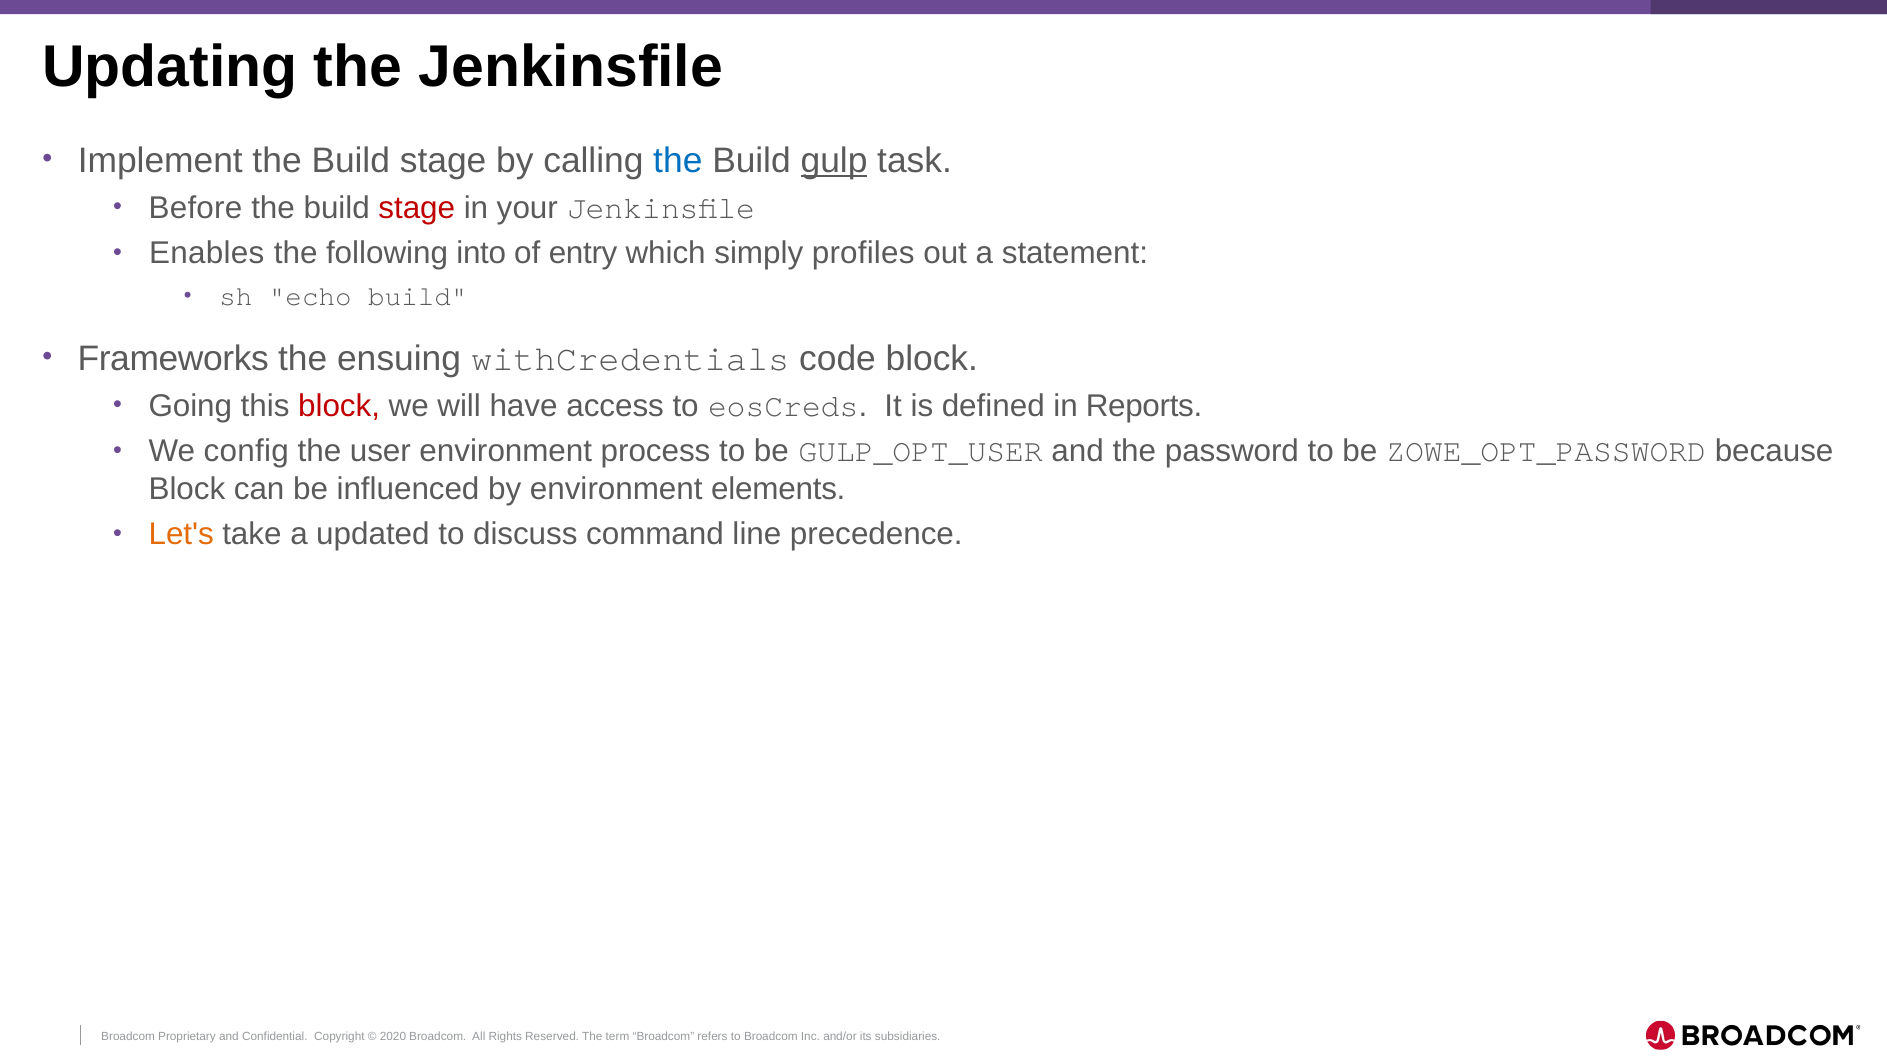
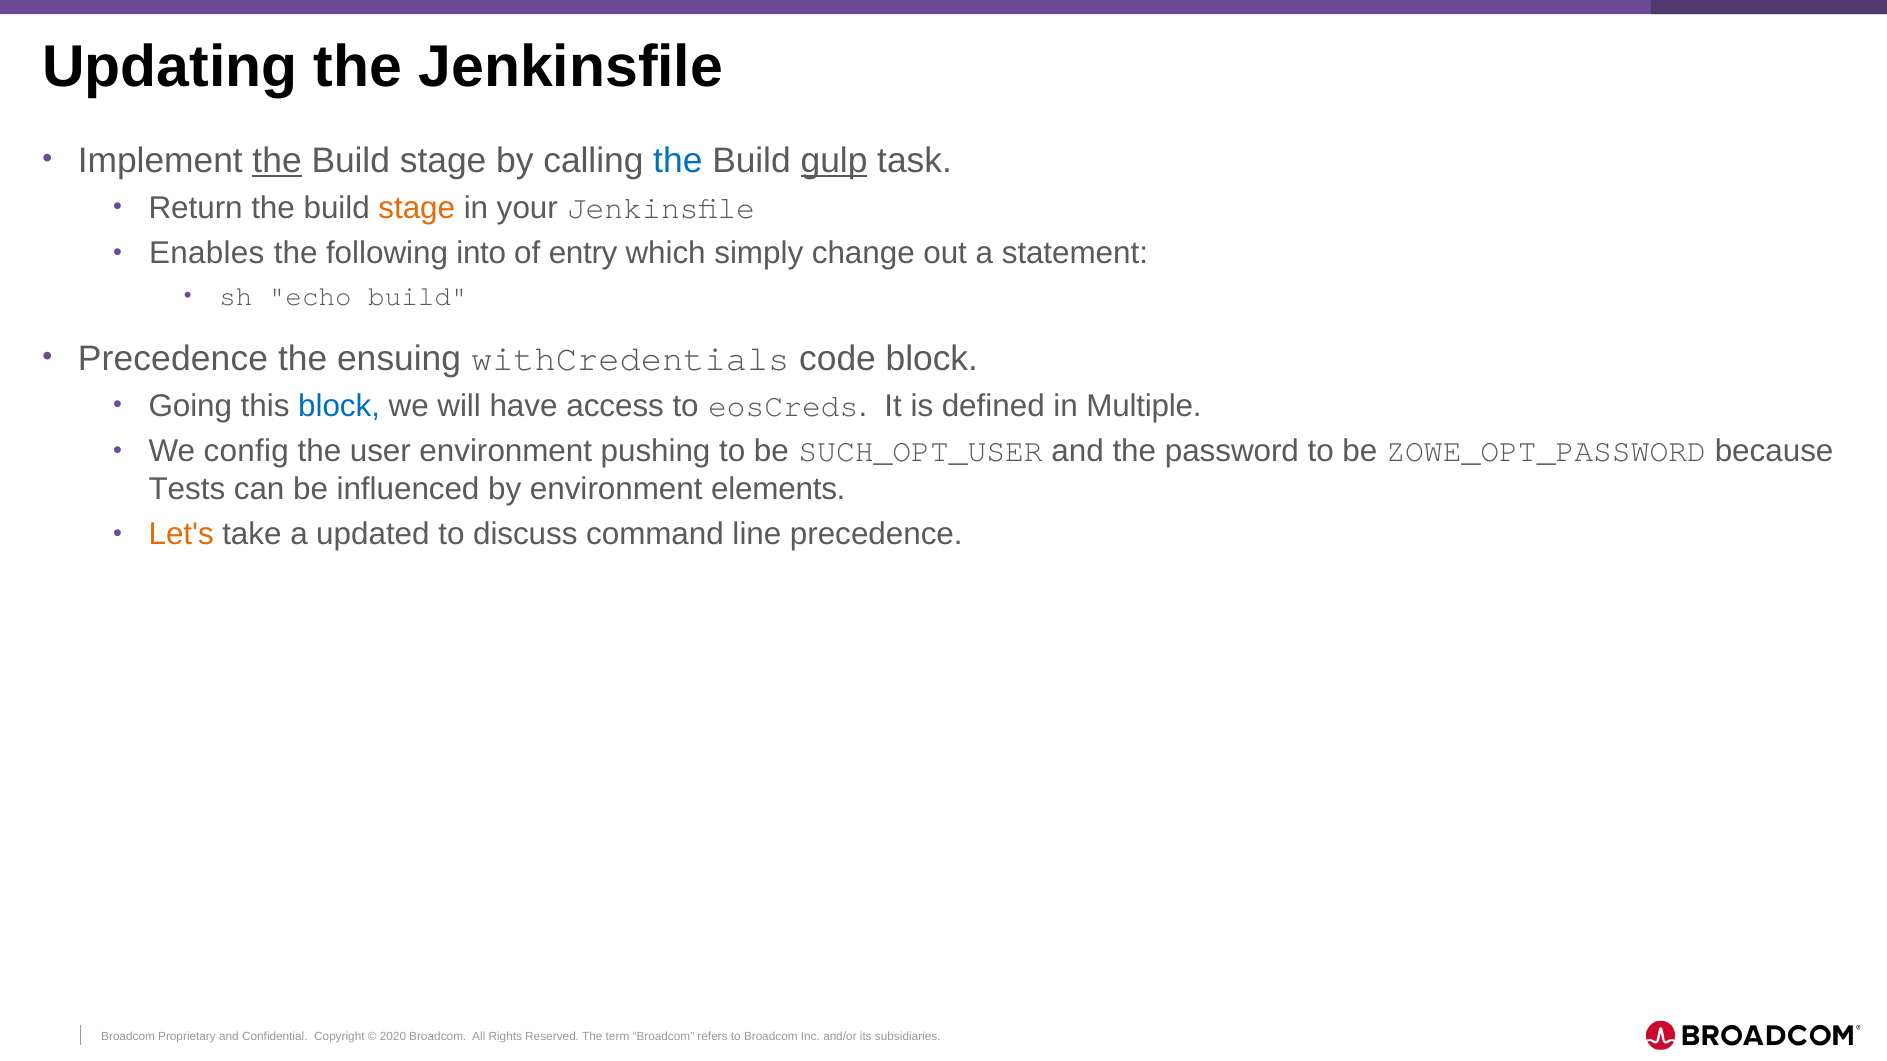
the underline: none -> present (277, 160)
Before: Before -> Return (196, 208)
stage colour: red -> orange (417, 208)
profiles: profiles -> change (863, 254)
Frameworks: Frameworks -> Precedence (173, 359)
block colour: red -> blue (339, 406)
Reports: Reports -> Multiple (1144, 406)
process: process -> pushing (656, 452)
GULP_OPT_USER: GULP_OPT_USER -> SUCH_OPT_USER (921, 452)
Block: Block -> Tests (187, 489)
